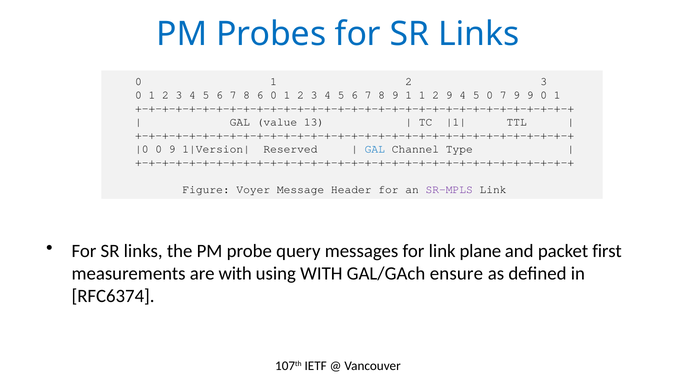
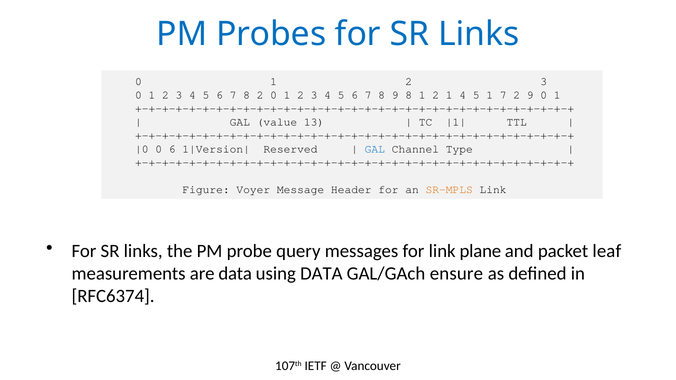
8 6: 6 -> 2 (260, 95)
9 1: 1 -> 8 (409, 95)
2 9: 9 -> 1 (449, 95)
5 0: 0 -> 1 (490, 95)
7 9: 9 -> 2 (517, 95)
0 9: 9 -> 6 (172, 149)
SR-MPLS colour: purple -> orange (449, 190)
first: first -> leaf (607, 251)
are with: with -> data (235, 274)
using WITH: WITH -> DATA (321, 274)
